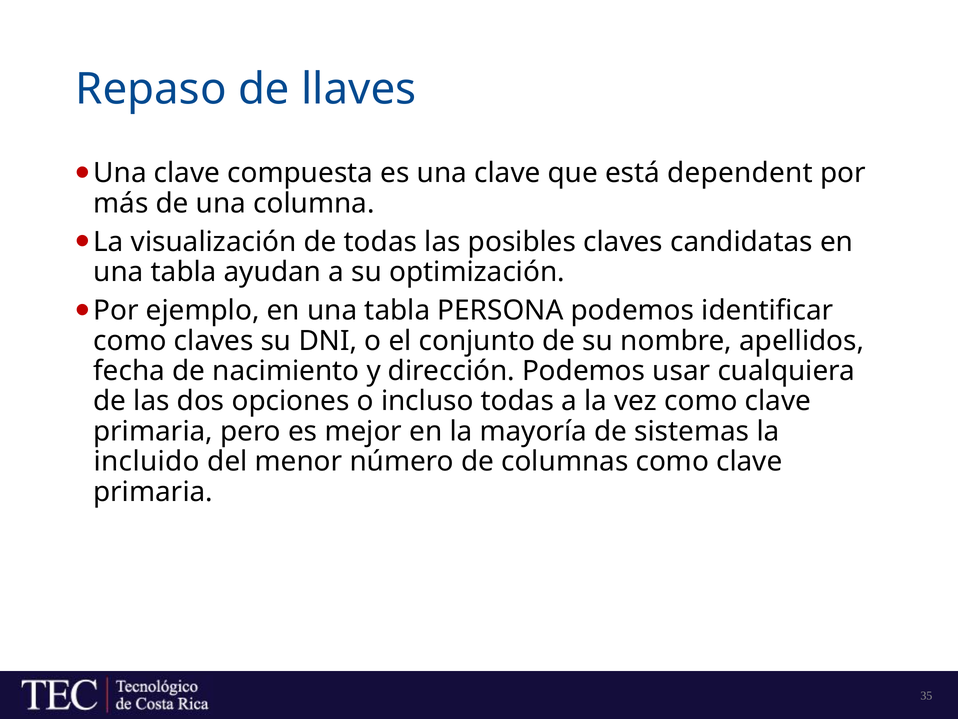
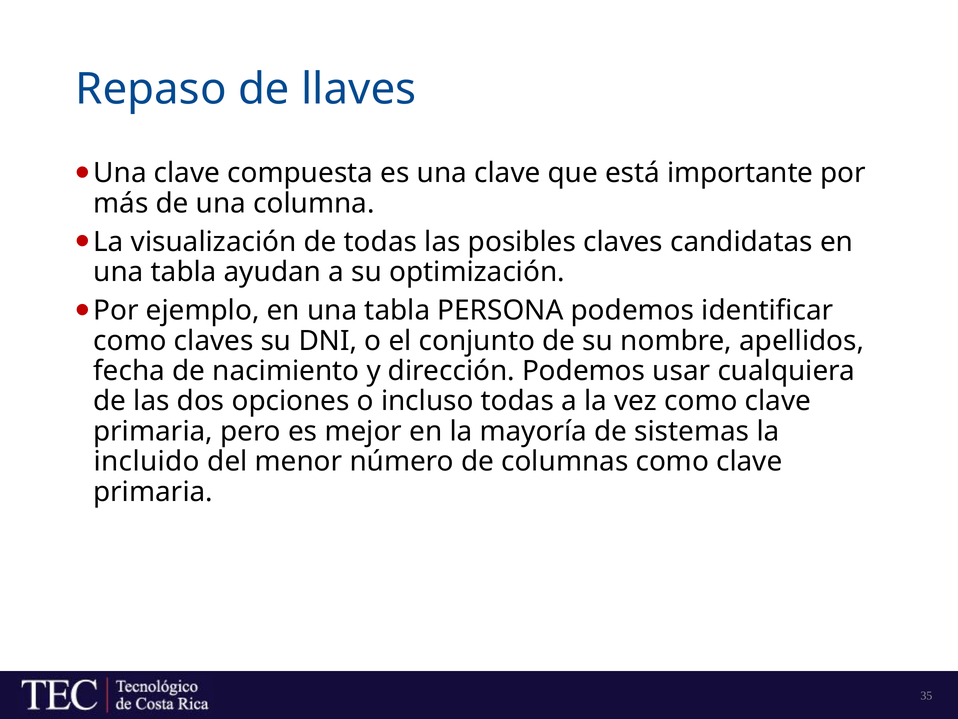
dependent: dependent -> importante (740, 173)
